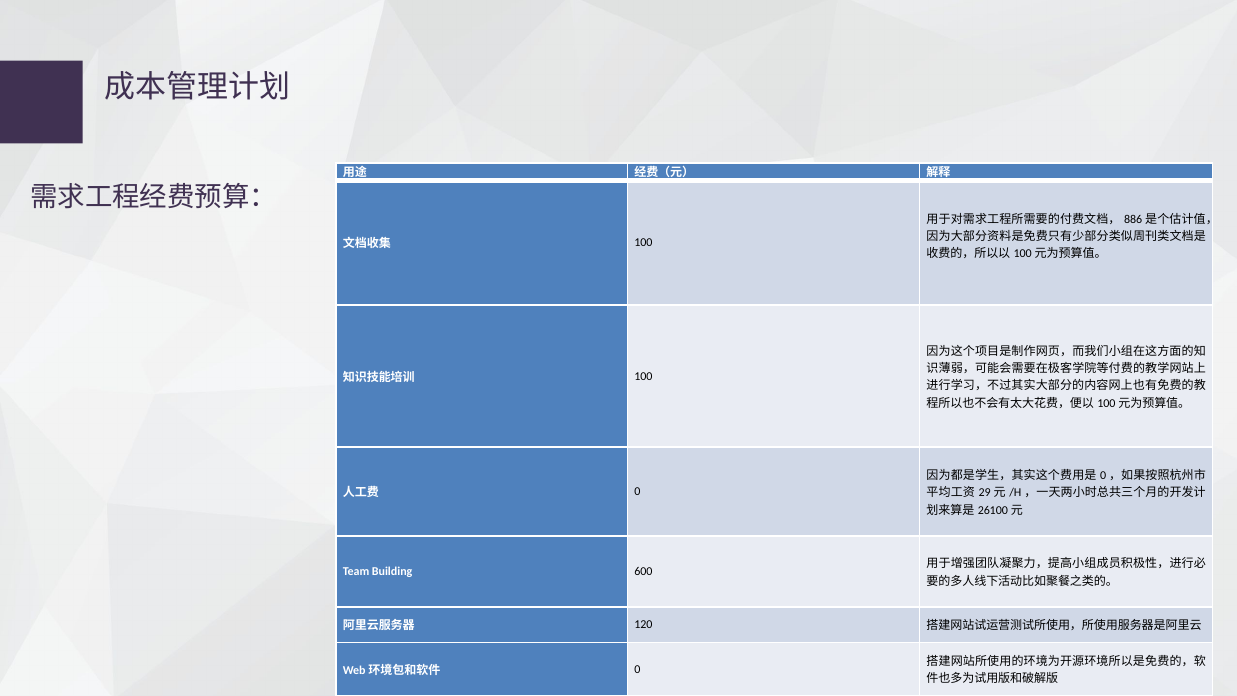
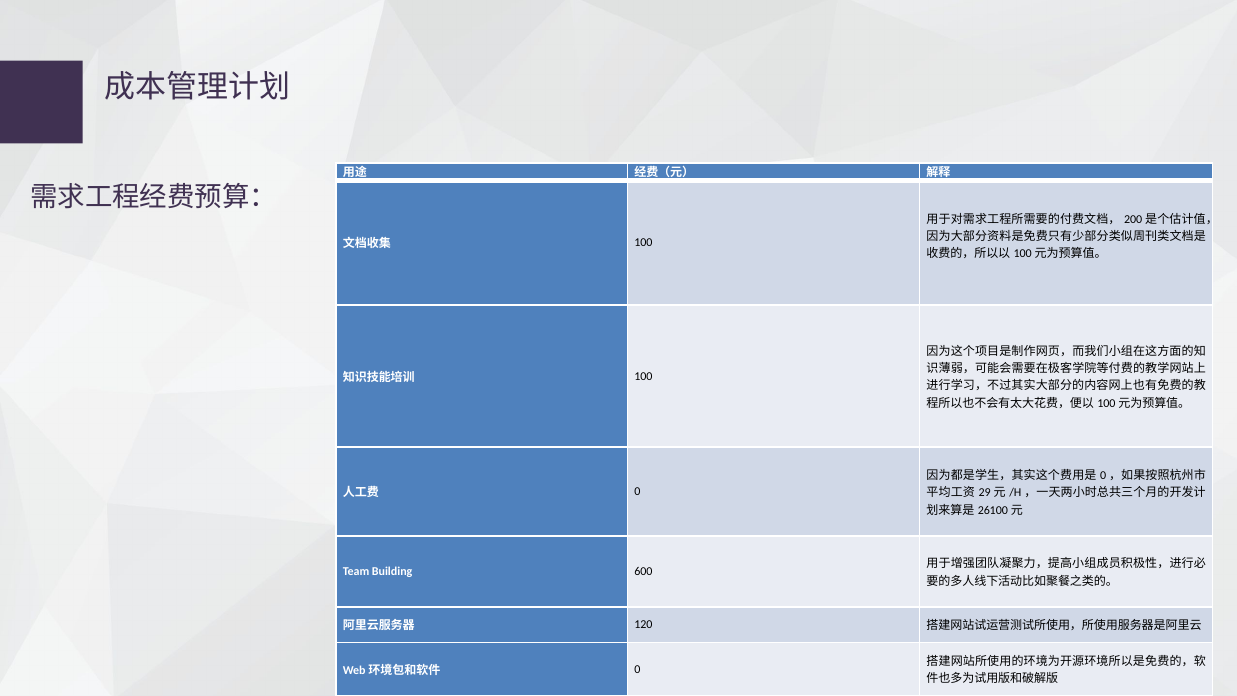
886: 886 -> 200 (1133, 219)
